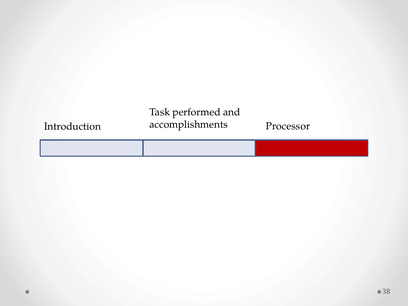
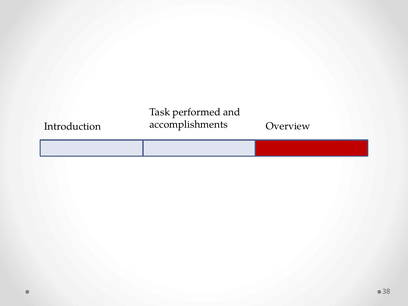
Processor: Processor -> Overview (288, 126)
